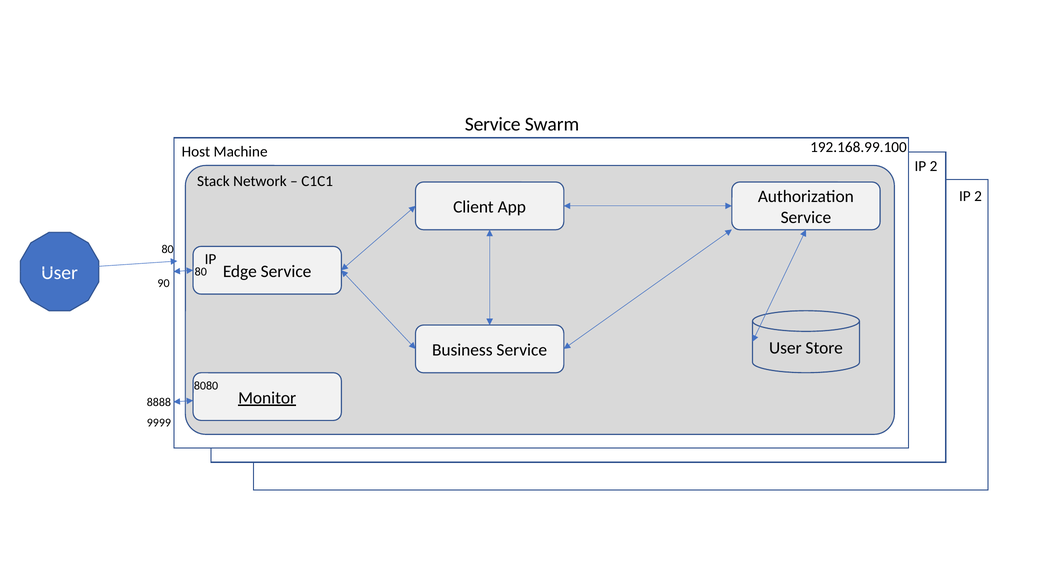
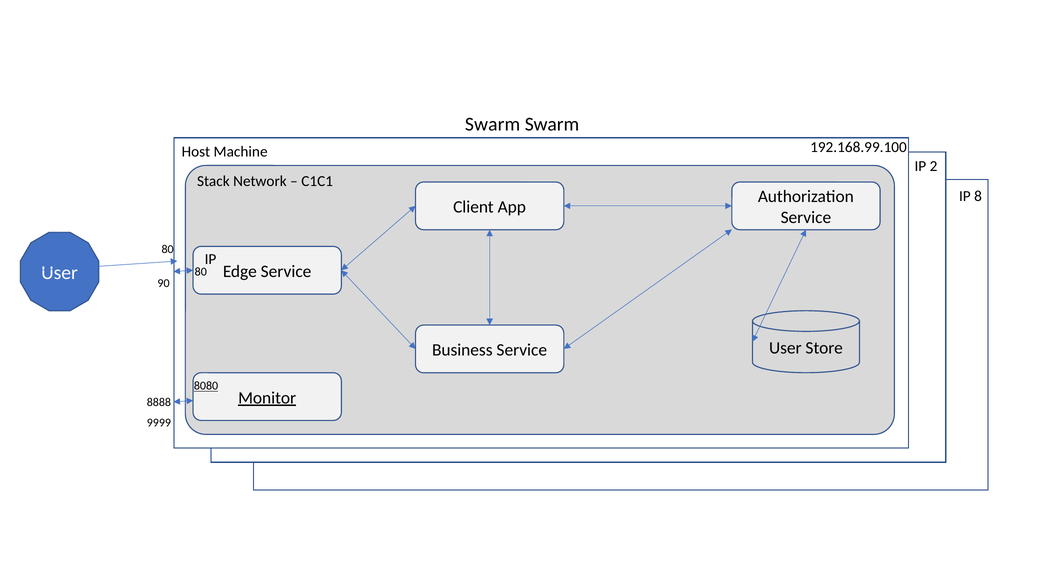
Service: Service -> Swarm (493, 124)
2: 2 -> 8 (978, 196)
8080 underline: none -> present (206, 386)
